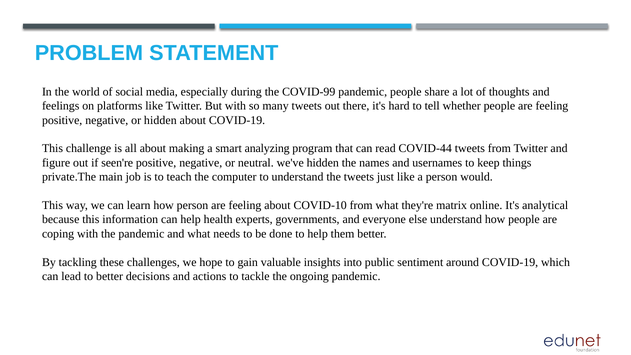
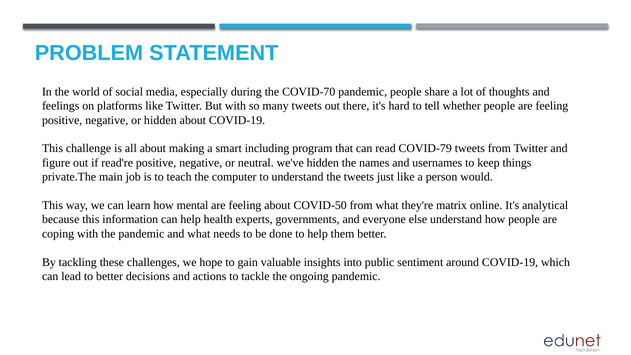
COVID-99: COVID-99 -> COVID-70 (309, 92)
analyzing: analyzing -> including (267, 149)
COVID-44: COVID-44 -> COVID-79 (425, 149)
seen're: seen're -> read're (117, 163)
how person: person -> mental (193, 205)
COVID-10: COVID-10 -> COVID-50 (320, 205)
